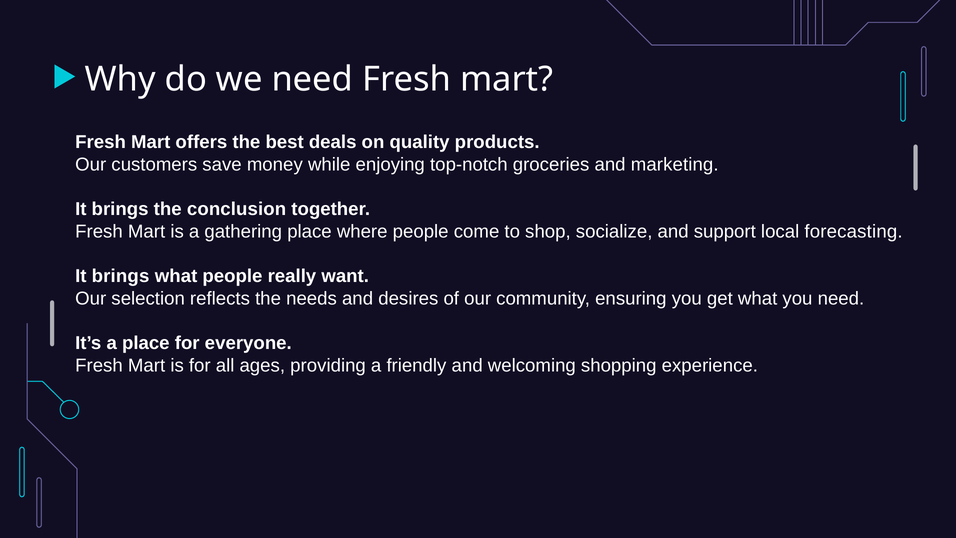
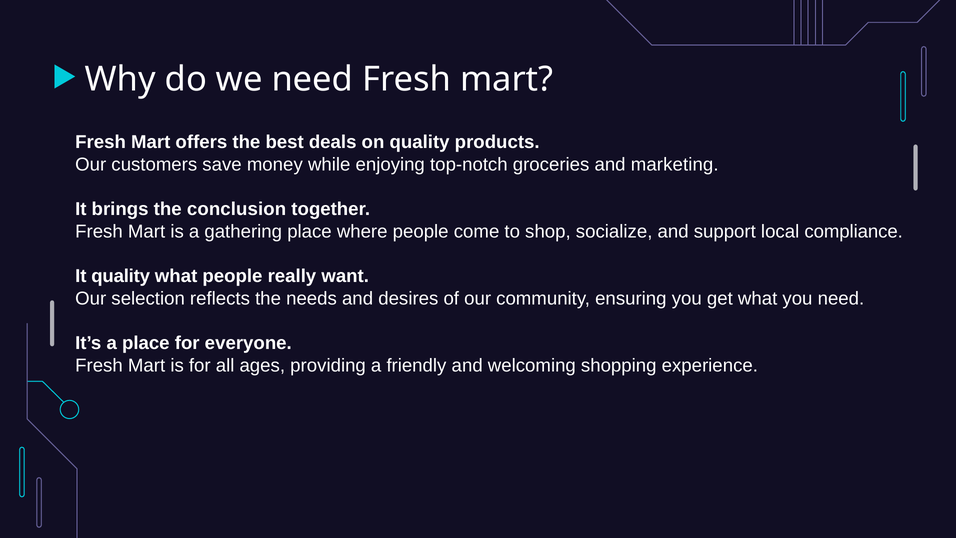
forecasting: forecasting -> compliance (854, 231)
brings: brings -> quality (121, 276)
